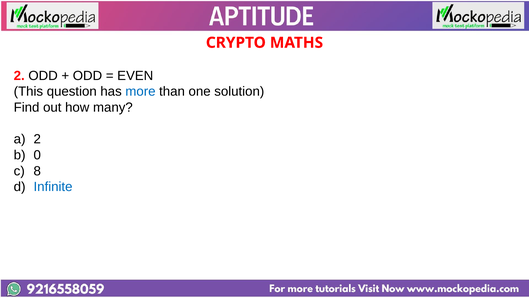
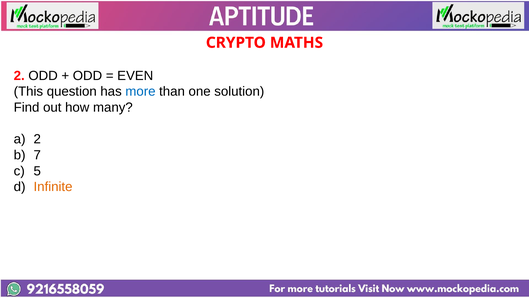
0: 0 -> 7 (37, 155)
8: 8 -> 5 (37, 171)
Infinite colour: blue -> orange (53, 187)
